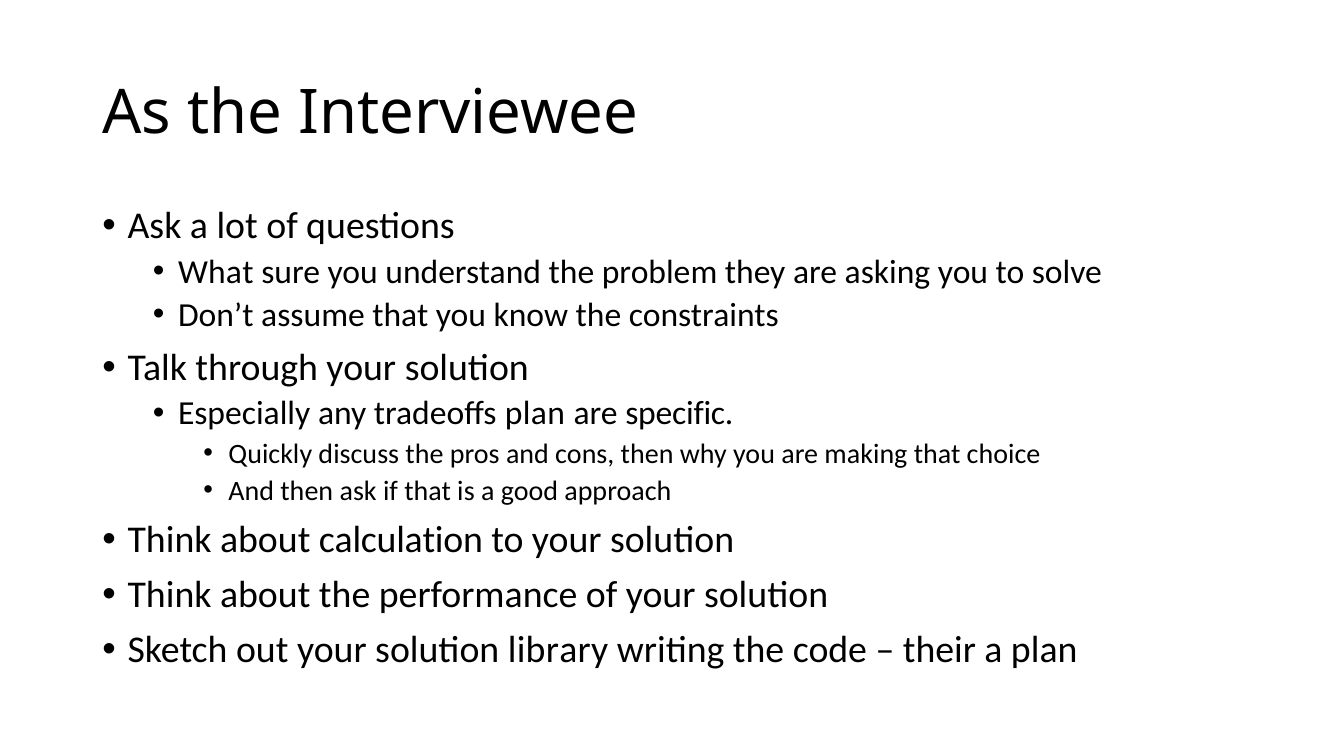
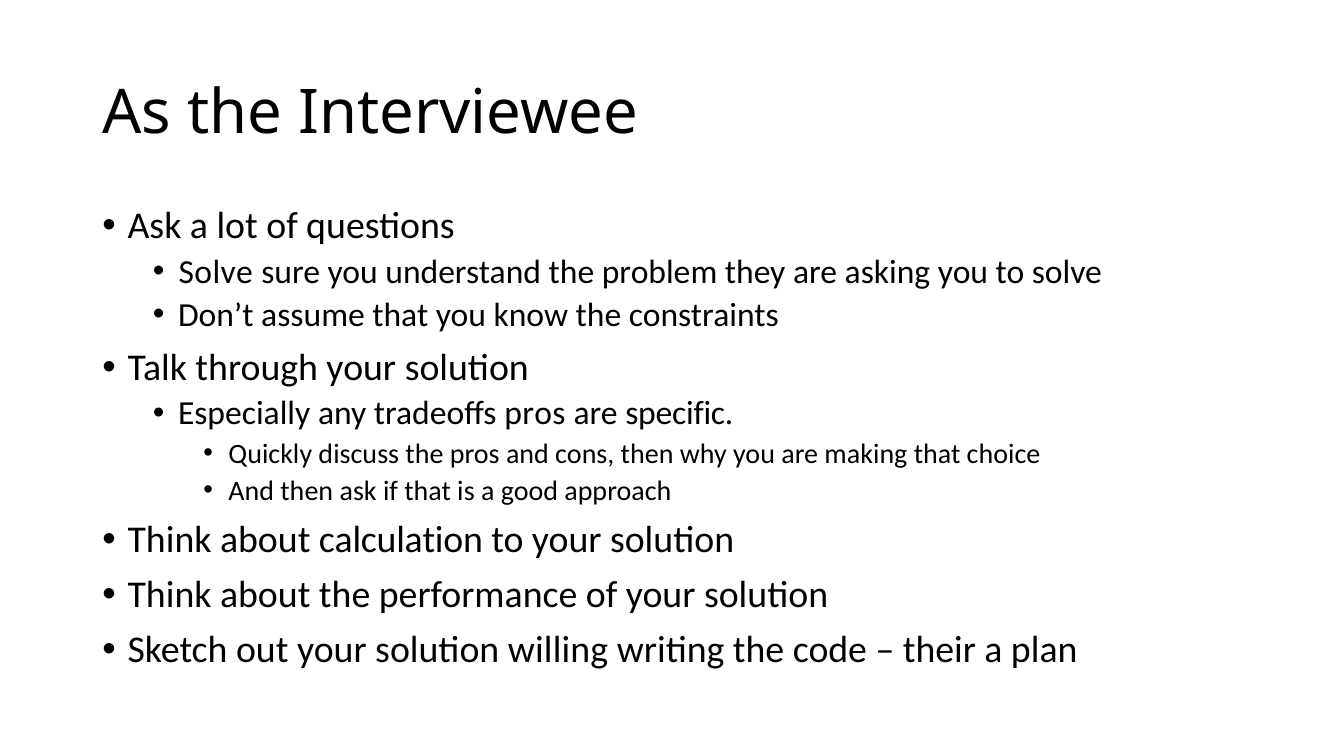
What: What -> Solve (216, 272)
tradeoffs plan: plan -> pros (535, 413)
library: library -> willing (558, 650)
